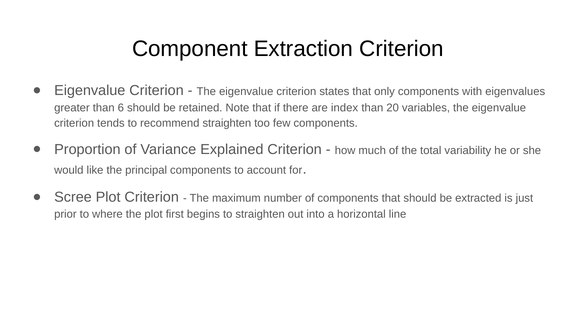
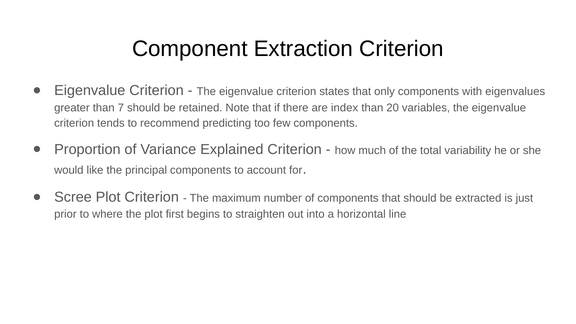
6: 6 -> 7 (121, 108)
recommend straighten: straighten -> predicting (227, 123)
